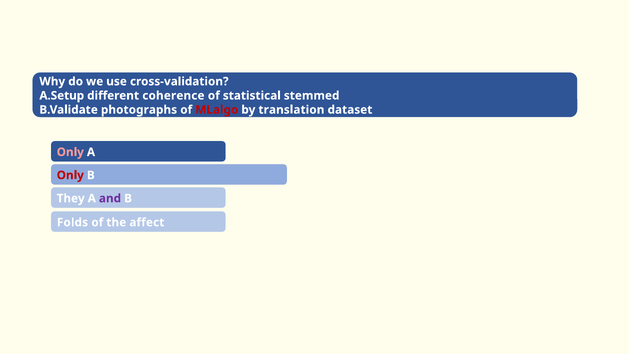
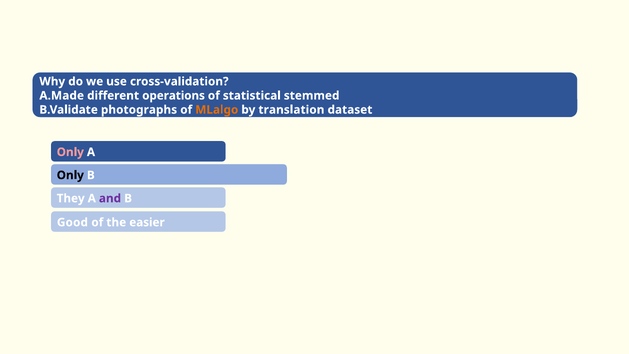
A.Setup: A.Setup -> A.Made (62, 96)
coherence: coherence -> operations (174, 96)
MLalgo colour: red -> orange (217, 110)
Only colour: red -> black (70, 175)
Folds: Folds -> Good (72, 222)
affect: affect -> easier (147, 222)
